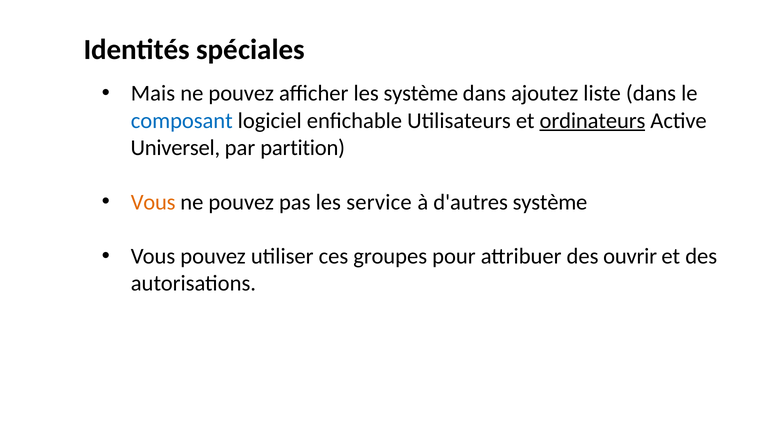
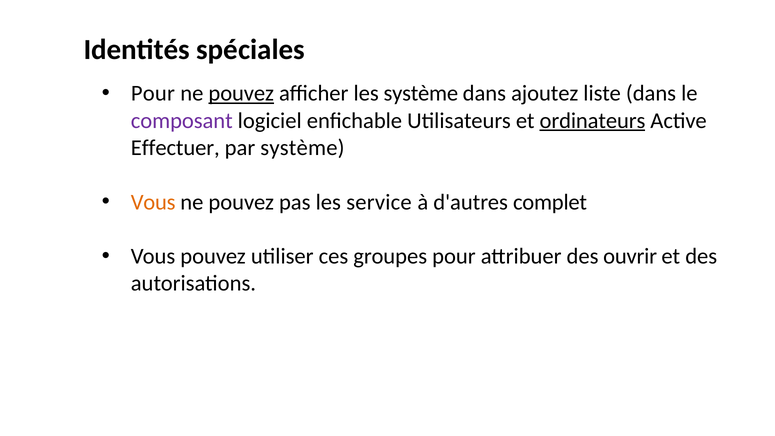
Mais: Mais -> Pour (153, 93)
pouvez underline: none -> present (241, 93)
composant colour: blue -> purple (182, 121)
Universel: Universel -> Effectuer (175, 148)
par partition: partition -> système (302, 148)
d'autres système: système -> complet (550, 202)
